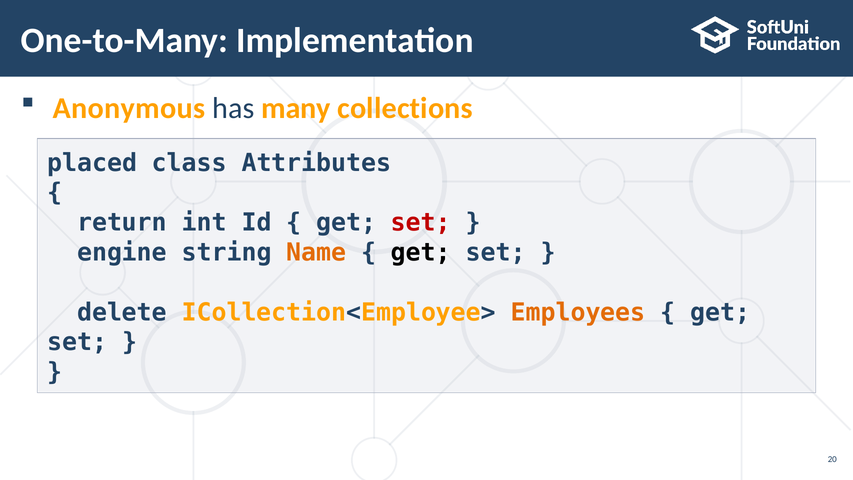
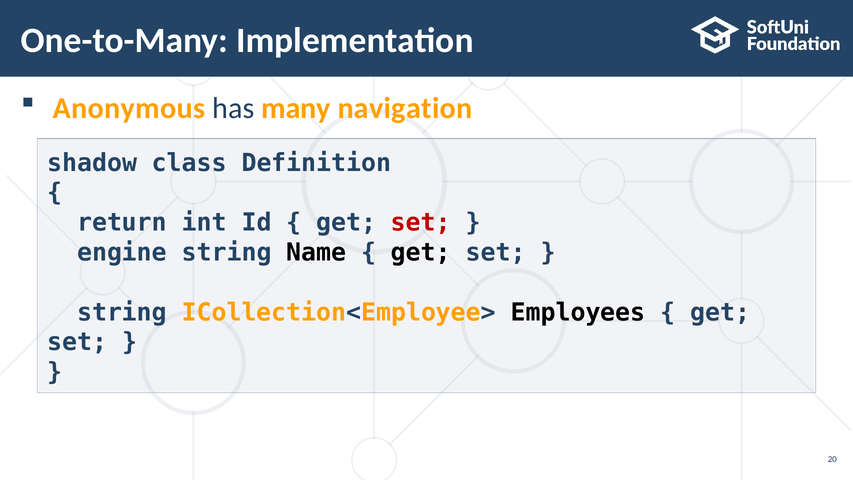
collections: collections -> navigation (405, 108)
placed: placed -> shadow (92, 163)
Attributes: Attributes -> Definition (316, 163)
Name colour: orange -> black (316, 252)
delete: delete -> string (122, 312)
Employees colour: orange -> black (578, 312)
